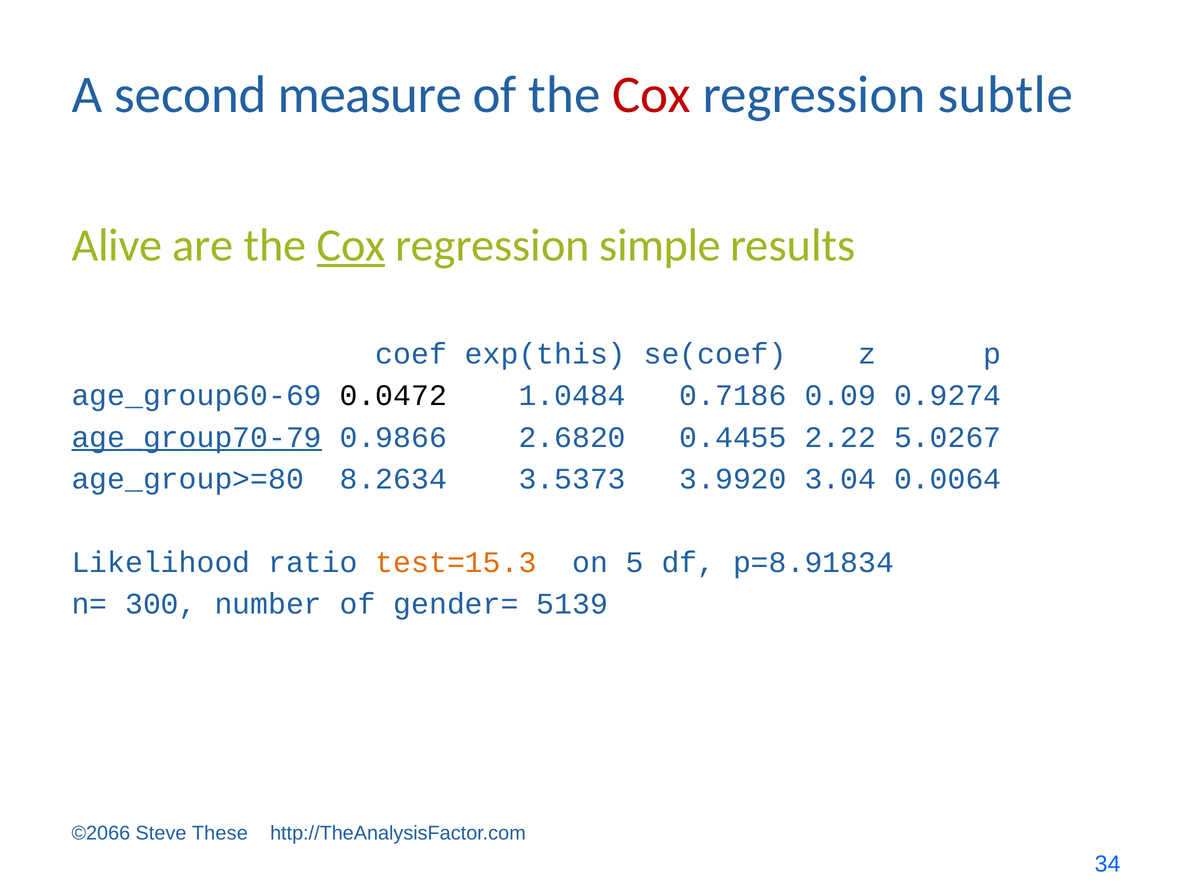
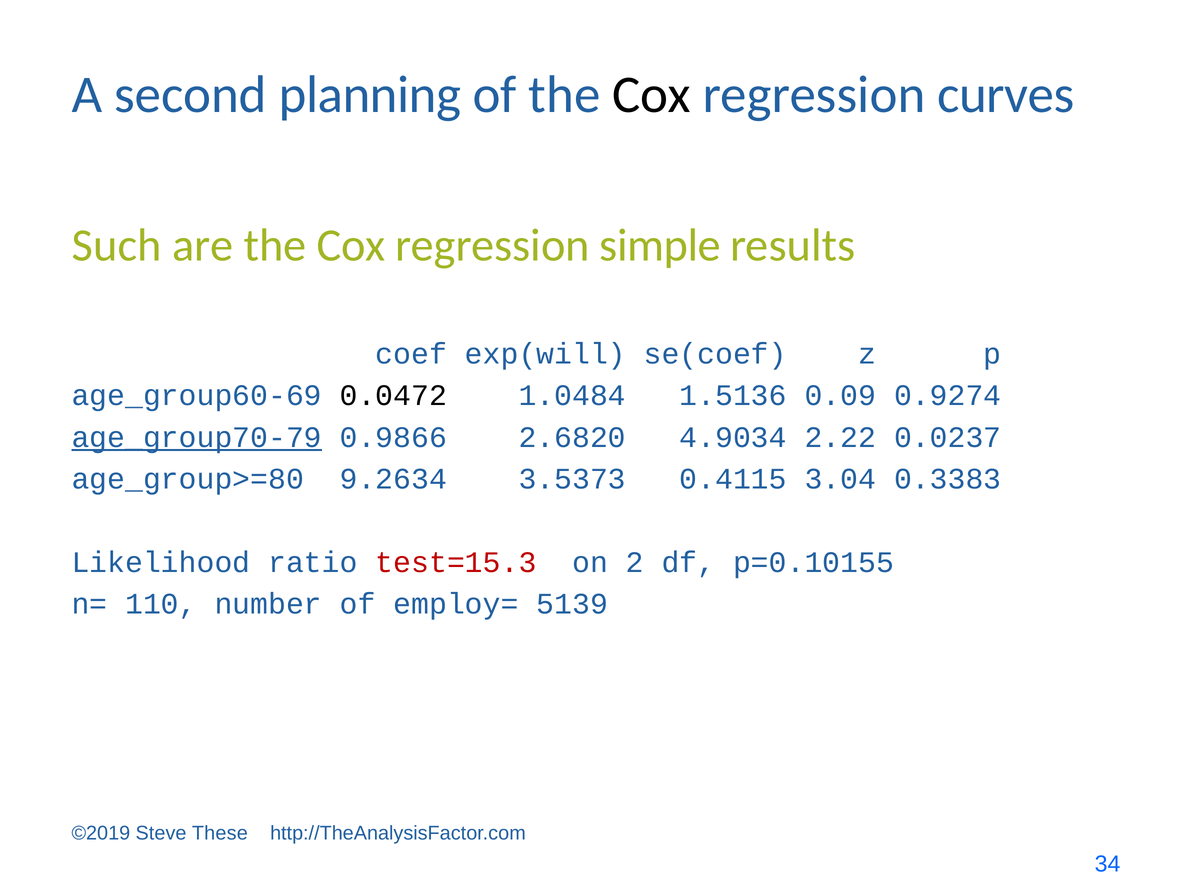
measure: measure -> planning (370, 95)
Cox colour: red -> black (652, 95)
subtle: subtle -> curves (1006, 95)
Alive: Alive -> Such (117, 246)
Cox underline: present -> none (351, 246)
exp(this: exp(this -> exp(will (545, 354)
0.7186: 0.7186 -> 1.5136 (733, 395)
0.4455: 0.4455 -> 4.9034 (733, 437)
5.0267: 5.0267 -> 0.0237 (948, 437)
8.2634: 8.2634 -> 9.2634 (393, 479)
3.9920: 3.9920 -> 0.4115 (733, 479)
0.0064: 0.0064 -> 0.3383 (948, 479)
test=15.3 colour: orange -> red (456, 562)
5: 5 -> 2 (635, 562)
p=8.91834: p=8.91834 -> p=0.10155 (814, 562)
300: 300 -> 110 (161, 604)
gender=: gender= -> employ= (456, 604)
©2066: ©2066 -> ©2019 (101, 833)
